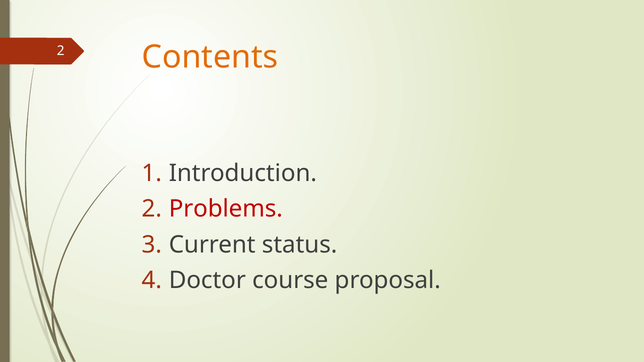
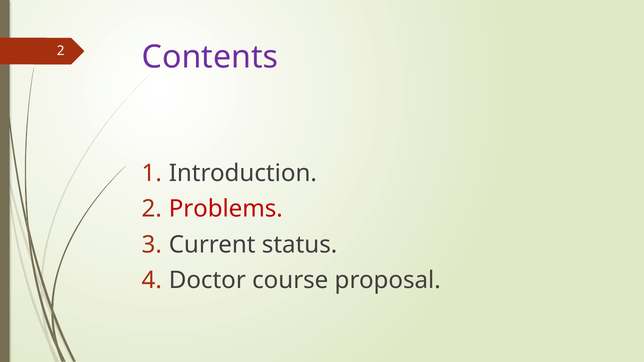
Contents colour: orange -> purple (210, 57)
